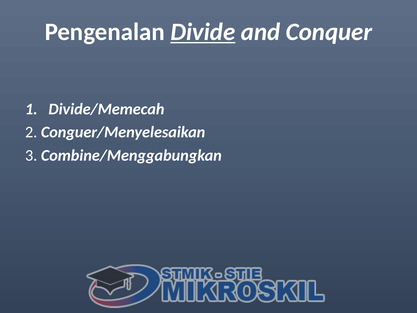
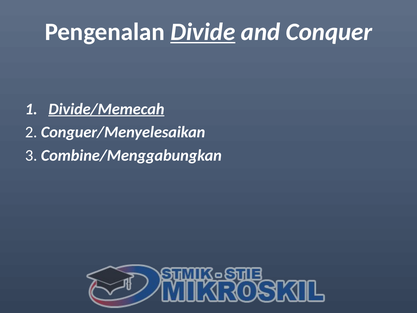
Divide/Memecah underline: none -> present (106, 109)
